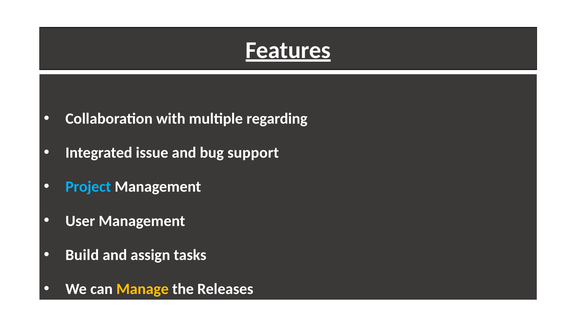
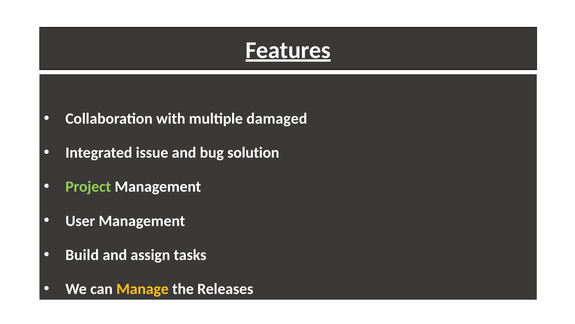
regarding: regarding -> damaged (277, 118)
support: support -> solution (253, 153)
Project colour: light blue -> light green (88, 187)
